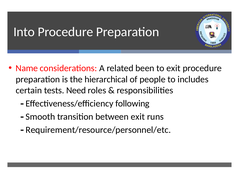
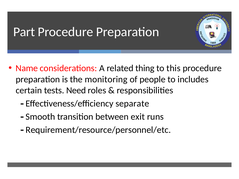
Into: Into -> Part (24, 32)
been: been -> thing (145, 68)
to exit: exit -> this (174, 68)
hierarchical: hierarchical -> monitoring (106, 79)
following: following -> separate (132, 104)
